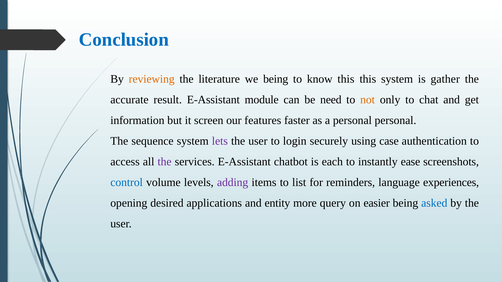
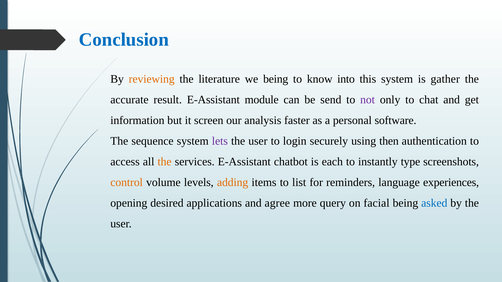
know this: this -> into (346, 79)
need: need -> send (331, 100)
not colour: orange -> purple (368, 100)
features: features -> analysis (263, 121)
personal personal: personal -> software (396, 121)
case: case -> then (389, 141)
the colour: purple -> orange (165, 162)
ease: ease -> type (410, 162)
control colour: blue -> orange (127, 183)
adding colour: purple -> orange (233, 183)
entity: entity -> agree (277, 203)
easier: easier -> facial (377, 203)
